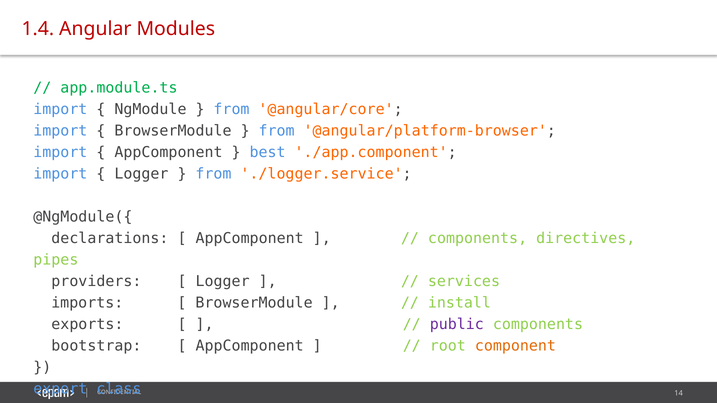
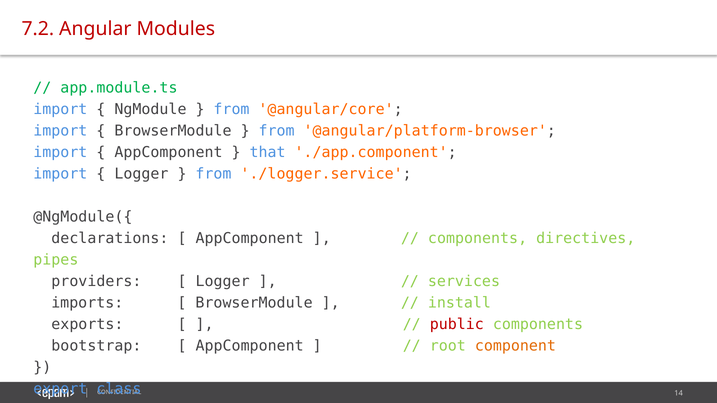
1.4: 1.4 -> 7.2 (38, 29)
best: best -> that (268, 153)
public colour: purple -> red (457, 325)
